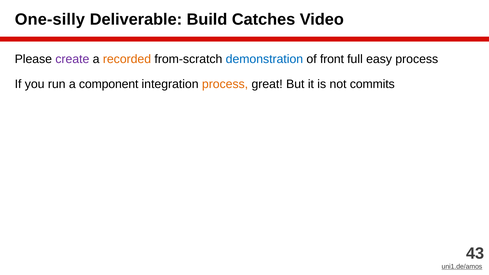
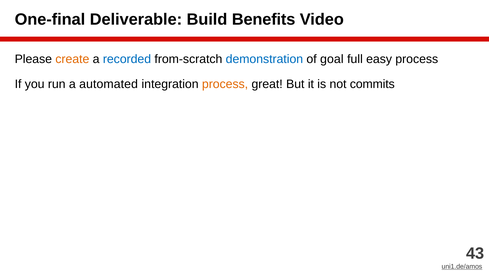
One-silly: One-silly -> One-final (50, 19)
Catches: Catches -> Benefits (264, 19)
create colour: purple -> orange (72, 59)
recorded colour: orange -> blue (127, 59)
front: front -> goal (332, 59)
component: component -> automated (109, 84)
